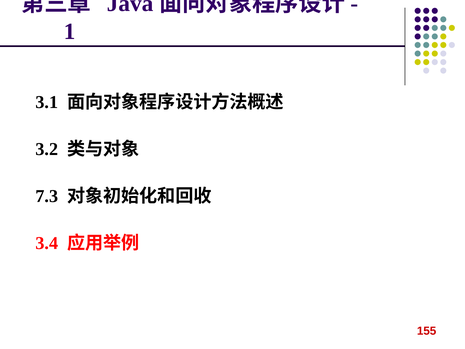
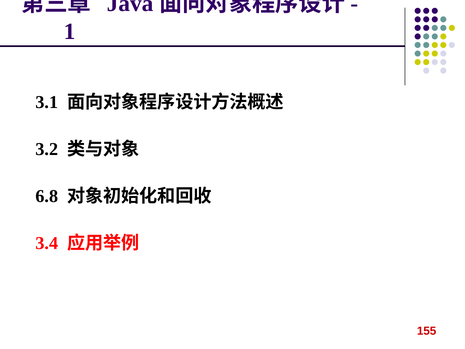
7.3: 7.3 -> 6.8 (47, 196)
